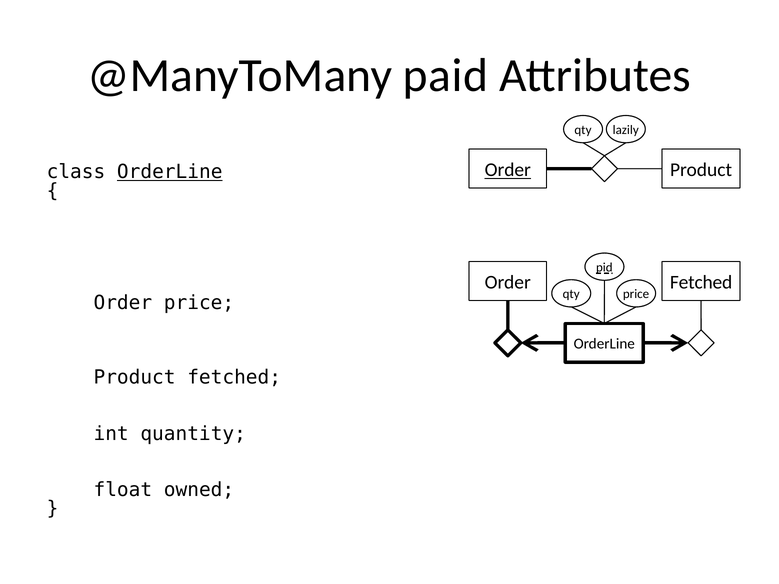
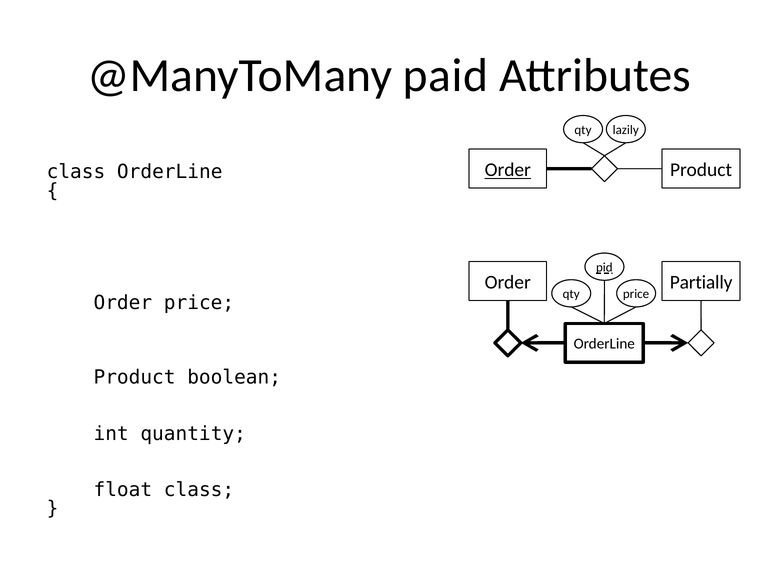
OrderLine underline: present -> none (170, 172)
Order Fetched: Fetched -> Partially (701, 282)
Product fetched: fetched -> boolean (234, 378)
float owned: owned -> class (199, 490)
